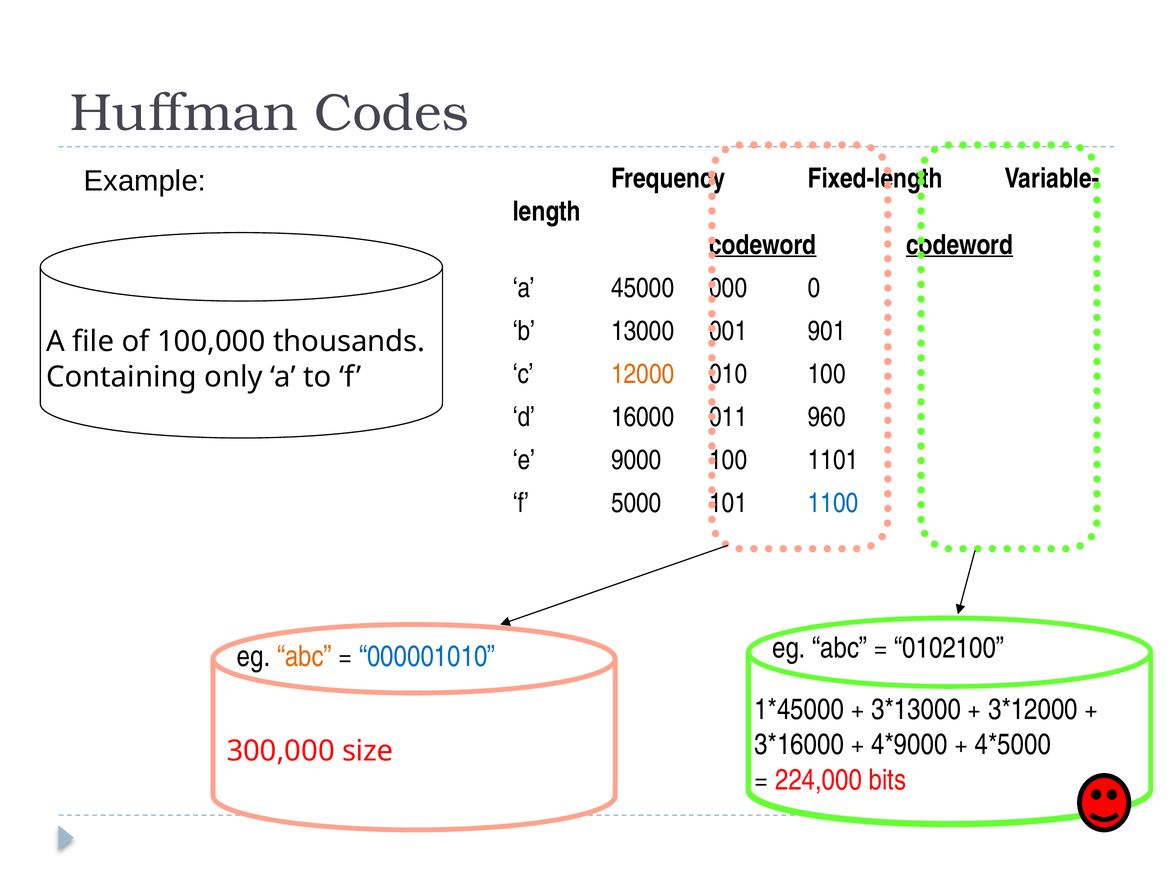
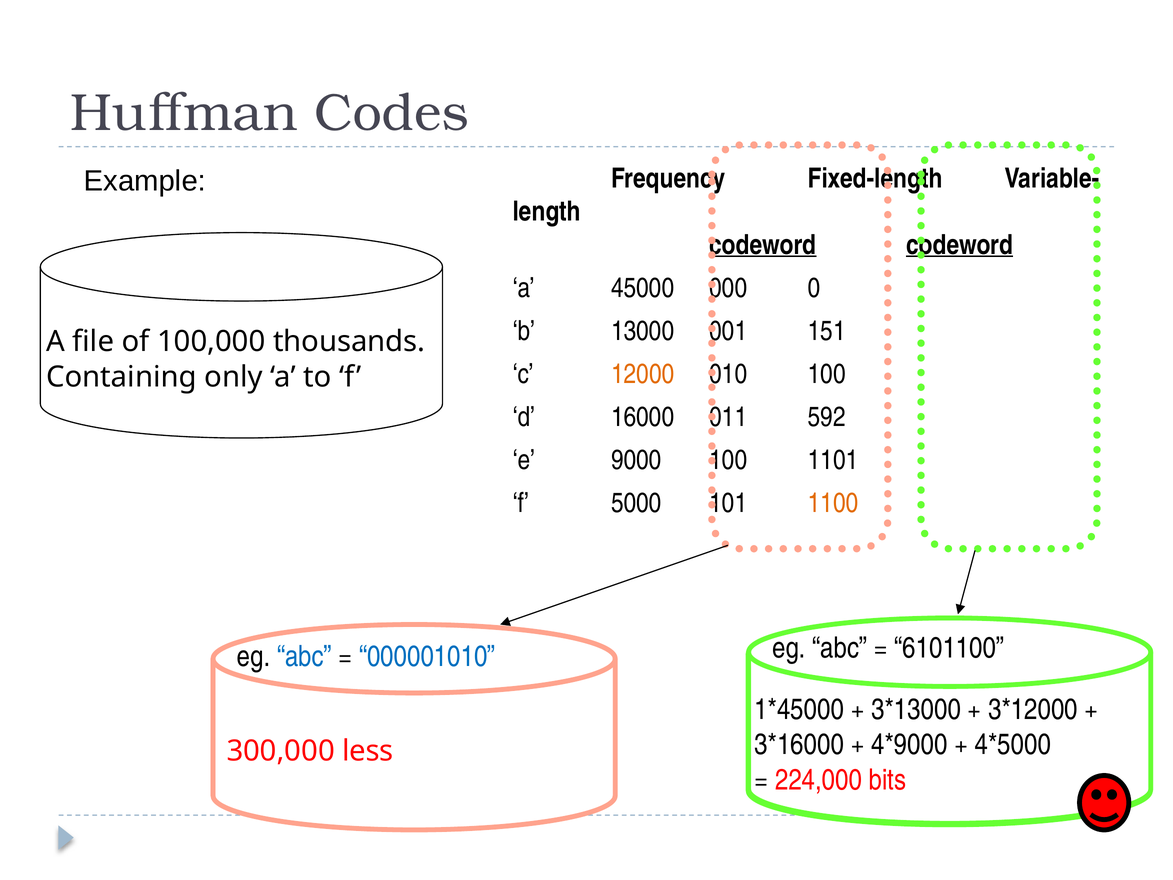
901: 901 -> 151 (827, 331)
960: 960 -> 592 (827, 417)
1100 colour: blue -> orange (833, 503)
abc colour: orange -> blue (304, 656)
0102100: 0102100 -> 6101100 (949, 648)
size: size -> less (368, 751)
